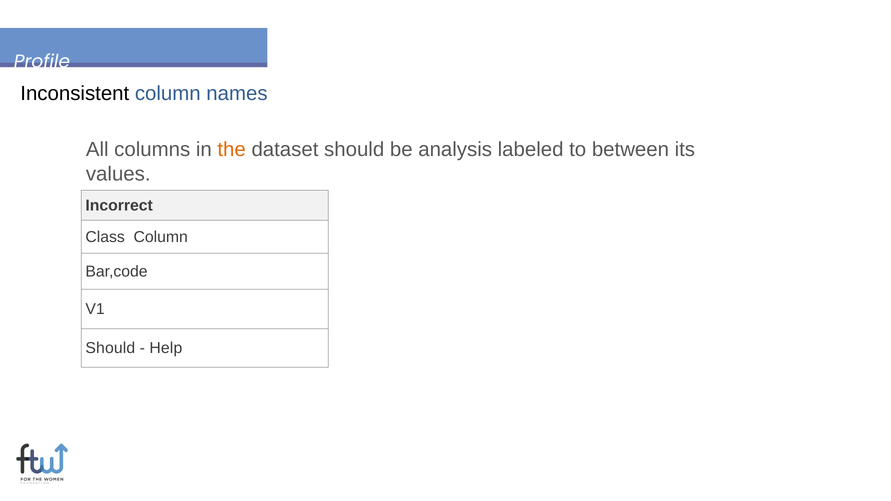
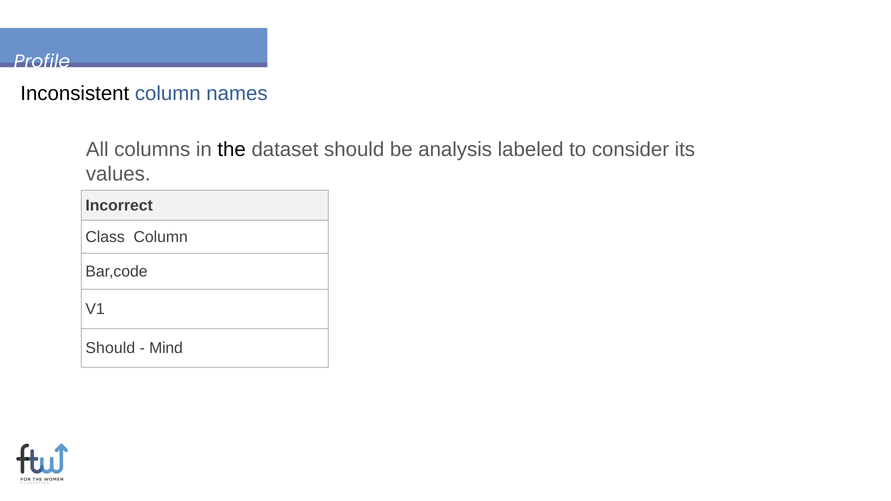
the colour: orange -> black (232, 150)
between: between -> consider (630, 150)
Help: Help -> Mind (166, 348)
